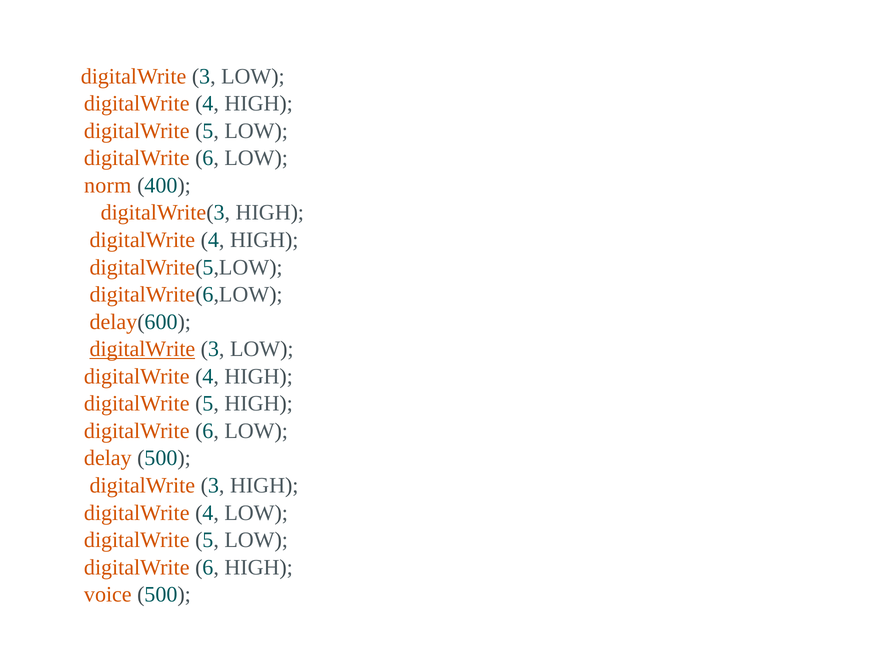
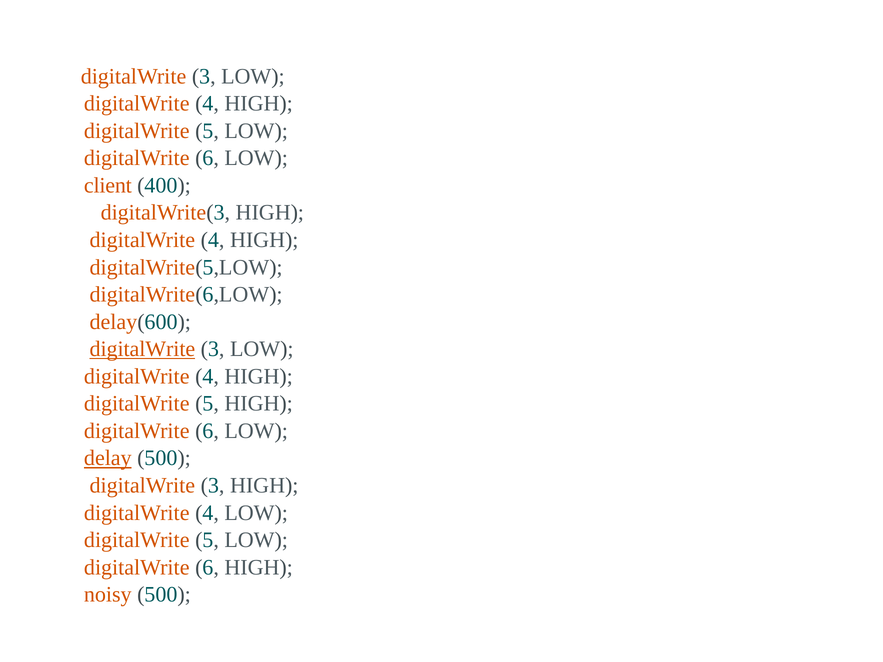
norm: norm -> client (108, 185)
delay underline: none -> present (108, 458)
voice: voice -> noisy (108, 595)
